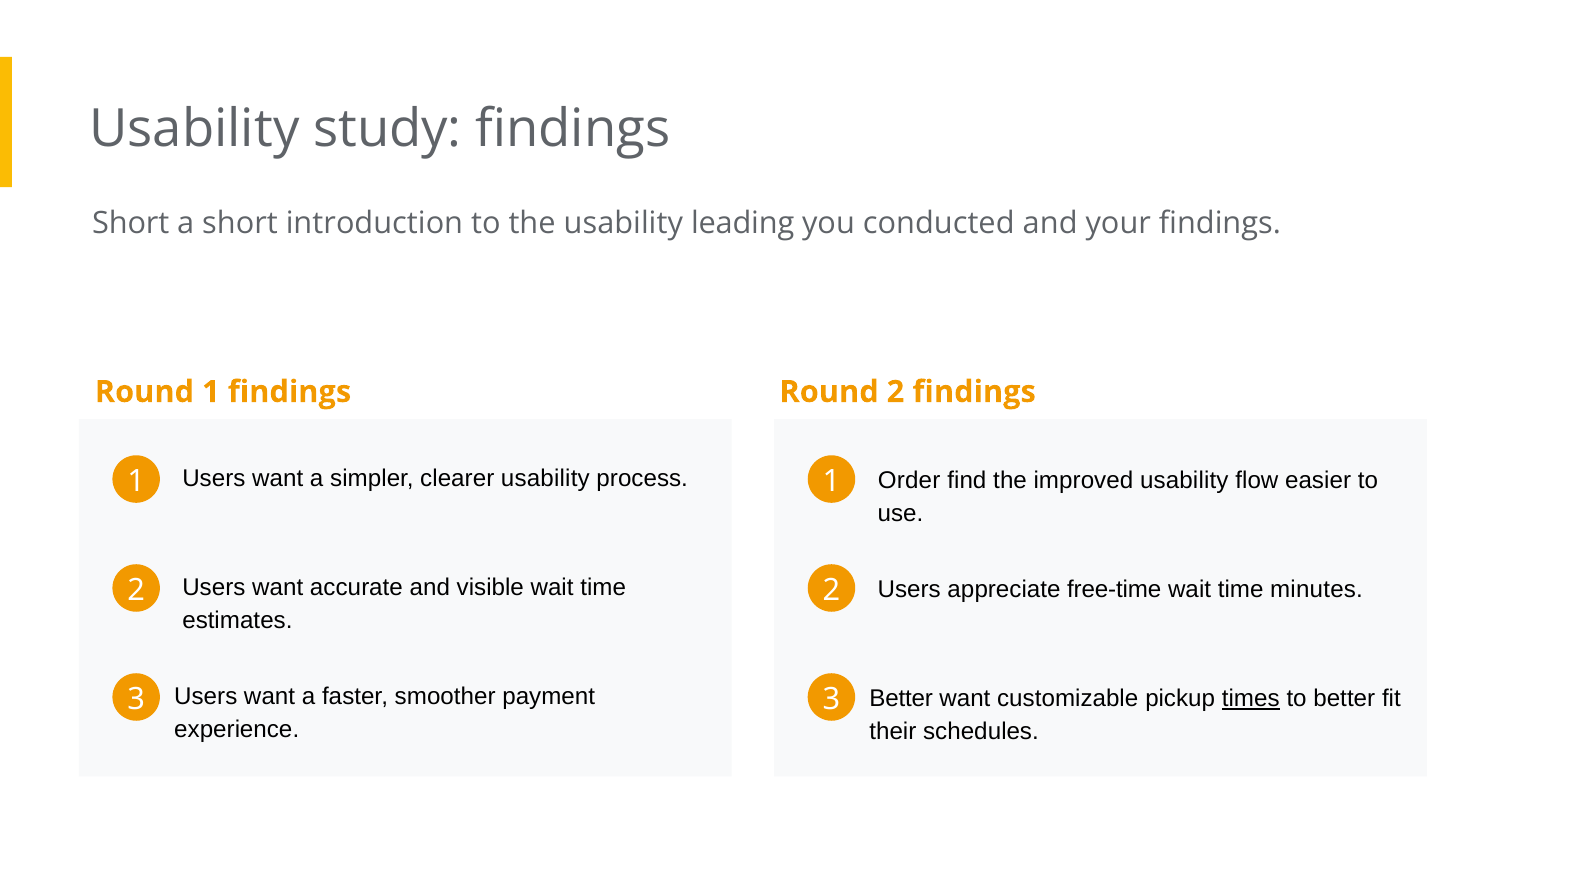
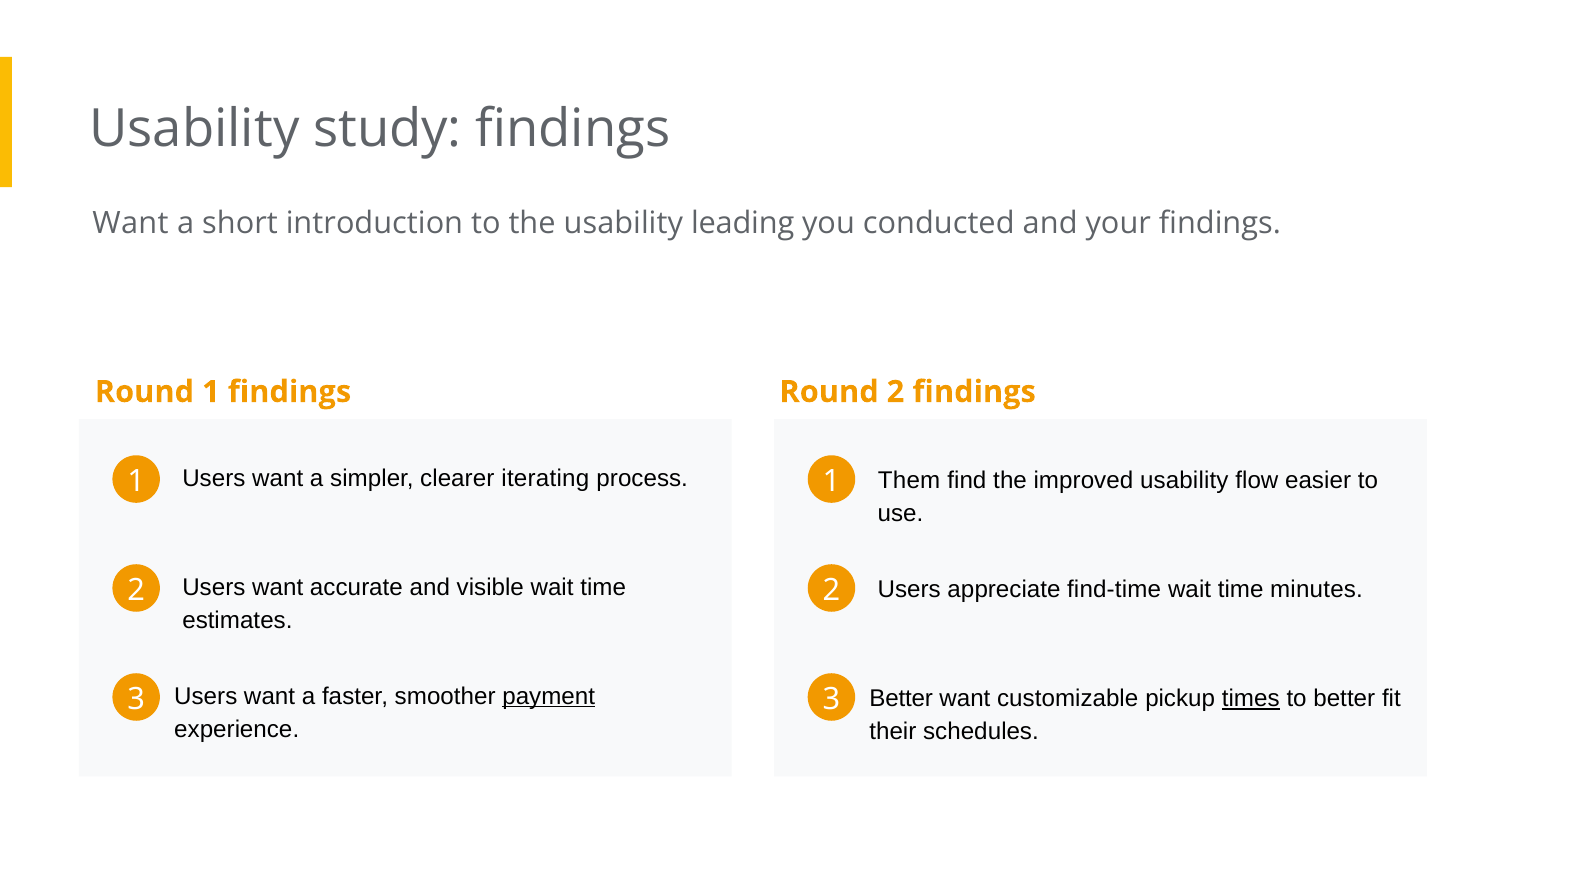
Short: Short -> Want (130, 223)
clearer usability: usability -> iterating (545, 478)
Order: Order -> Them (909, 480)
free-time: free-time -> find-time (1114, 589)
payment underline: none -> present (549, 696)
